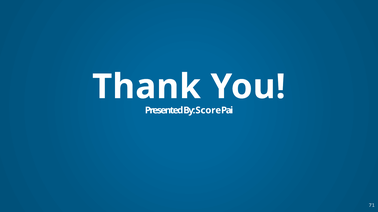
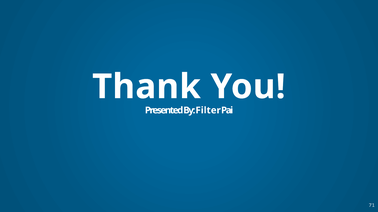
Score: Score -> Filter (208, 111)
